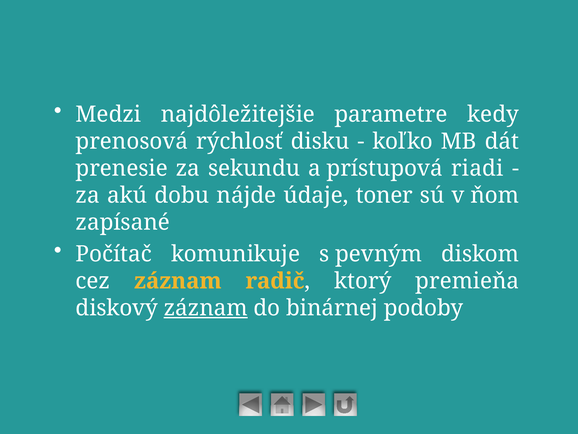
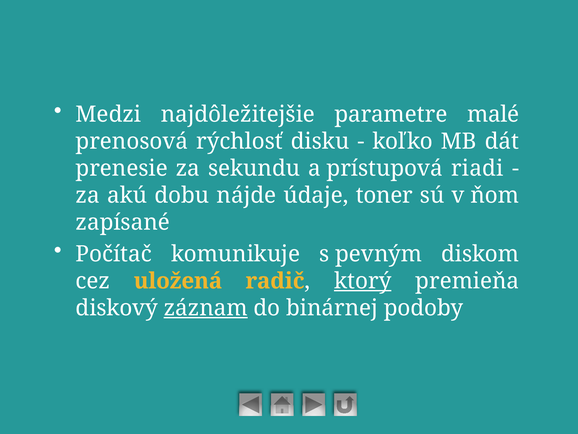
kedy: kedy -> malé (493, 114)
cez záznam: záznam -> uložená (178, 281)
ktorý underline: none -> present (363, 281)
